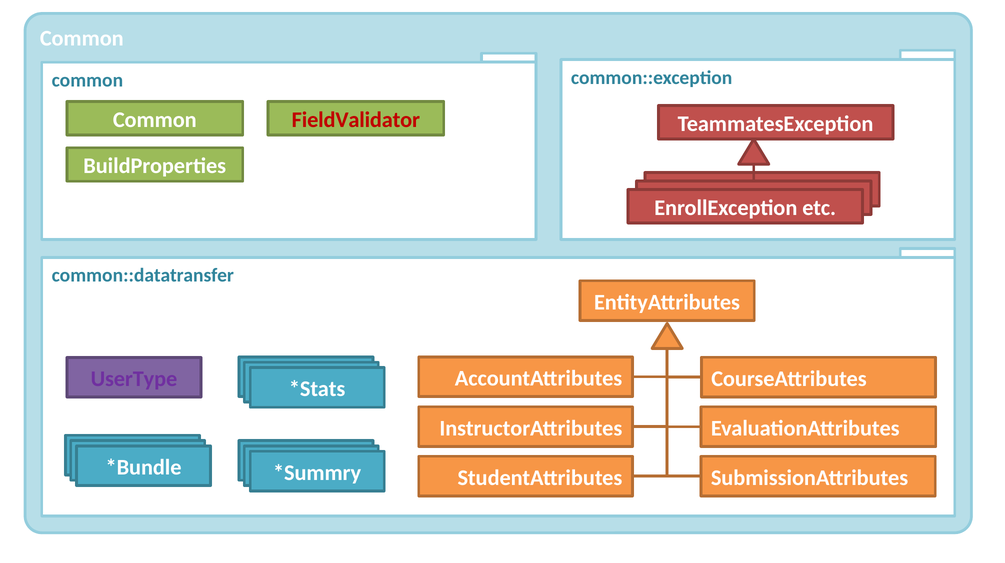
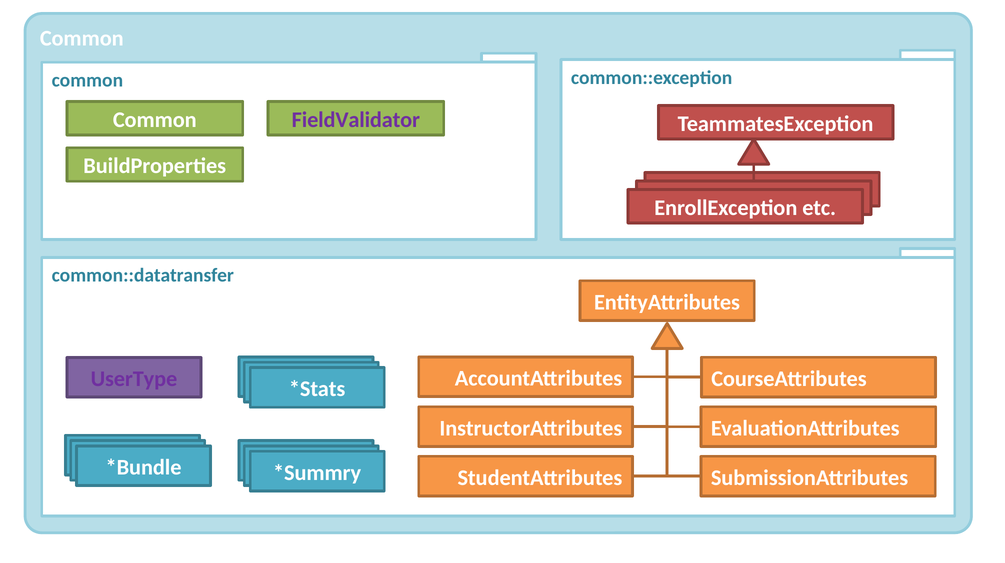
FieldValidator colour: red -> purple (356, 120)
